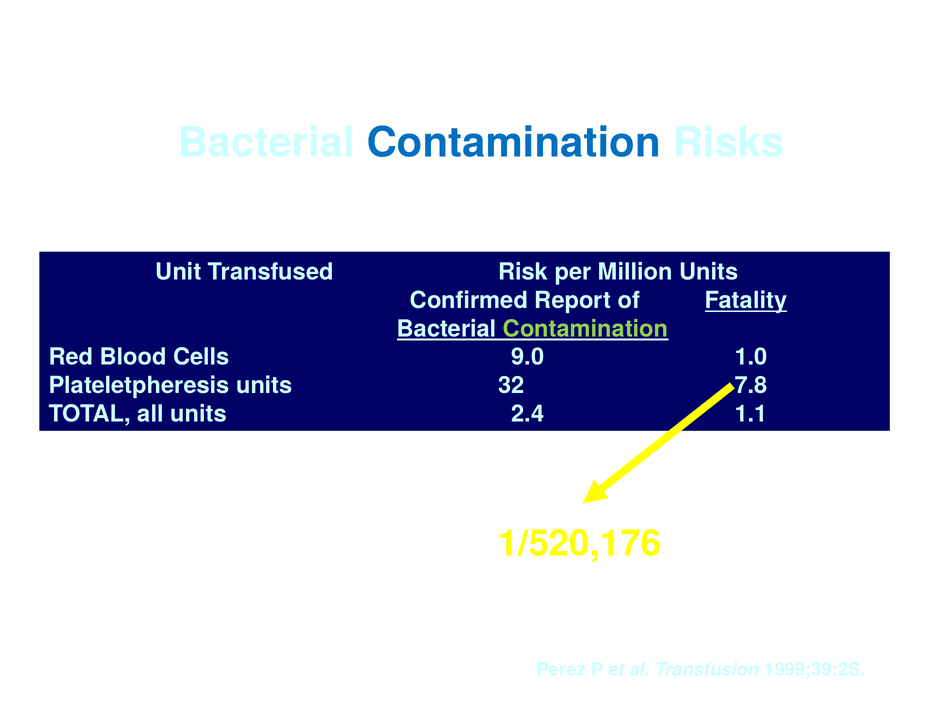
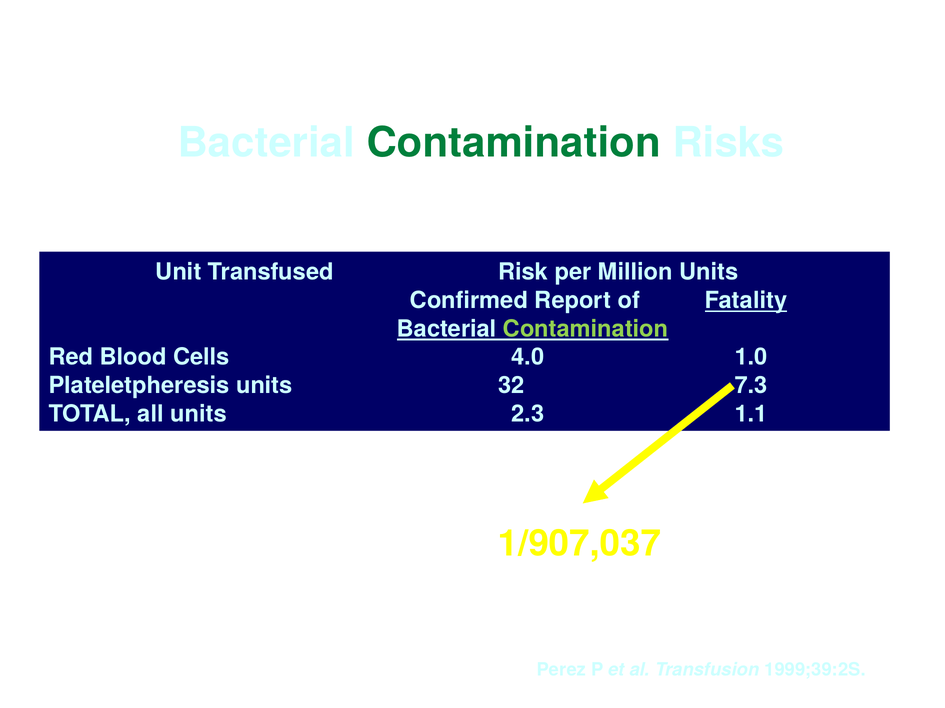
Contamination colour: blue -> green (514, 143)
9.0: 9.0 -> 4.0 (528, 357)
7.8: 7.8 -> 7.3 (751, 386)
2.4: 2.4 -> 2.3 (528, 414)
1/520,176: 1/520,176 -> 1/907,037 (580, 544)
